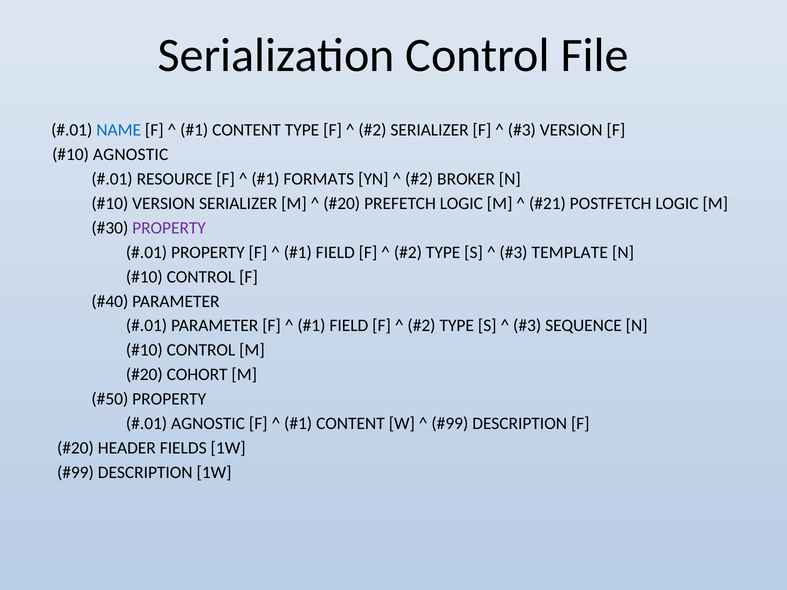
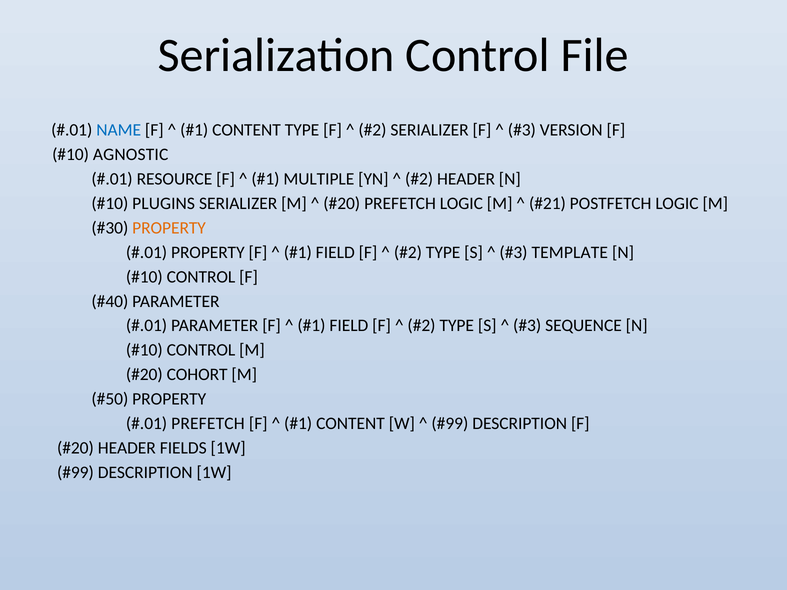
FORMATS: FORMATS -> MULTIPLE (319, 179)
BROKER: BROKER -> HEADER (466, 179)
VERSION: VERSION -> PLUGINS (164, 203)
PROPERTY colour: purple -> orange (169, 228)
AGNOSTIC: AGNOSTIC -> PREFETCH (208, 424)
